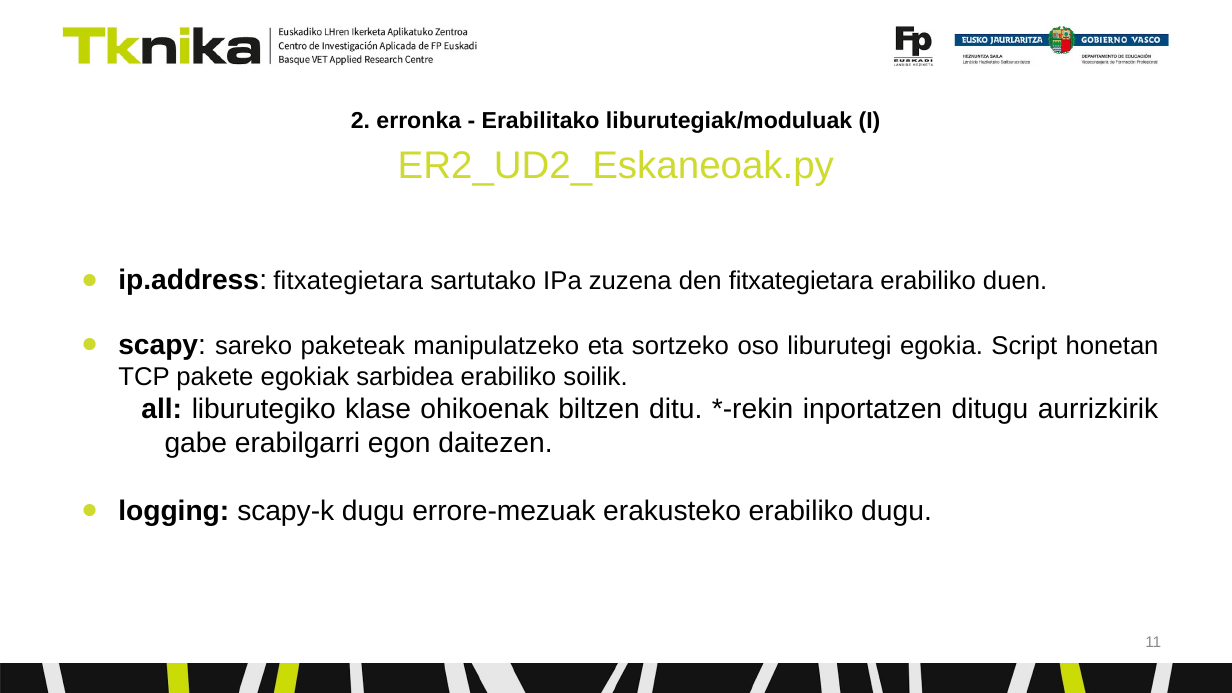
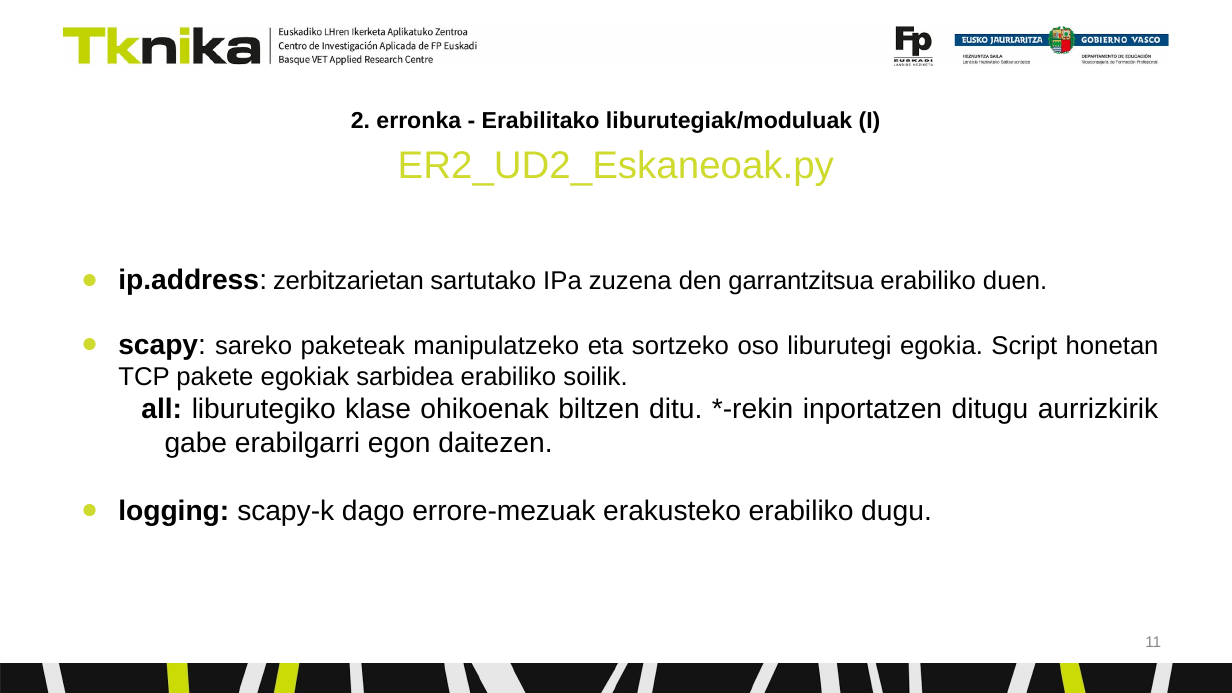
ip.address fitxategietara: fitxategietara -> zerbitzarietan (348, 281)
den fitxategietara: fitxategietara -> garrantzitsua (801, 281)
scapy-k dugu: dugu -> dago (373, 511)
